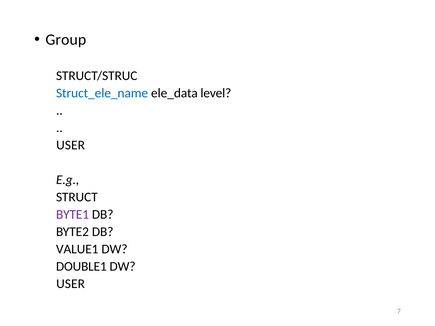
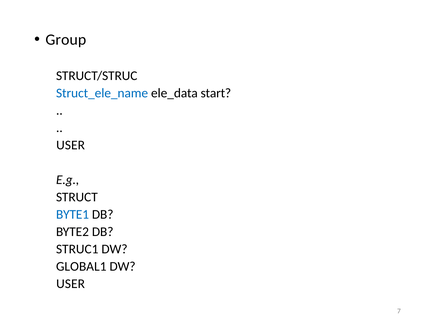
level: level -> start (216, 93)
BYTE1 colour: purple -> blue (73, 215)
VALUE1: VALUE1 -> STRUC1 (77, 249)
DOUBLE1: DOUBLE1 -> GLOBAL1 (81, 267)
